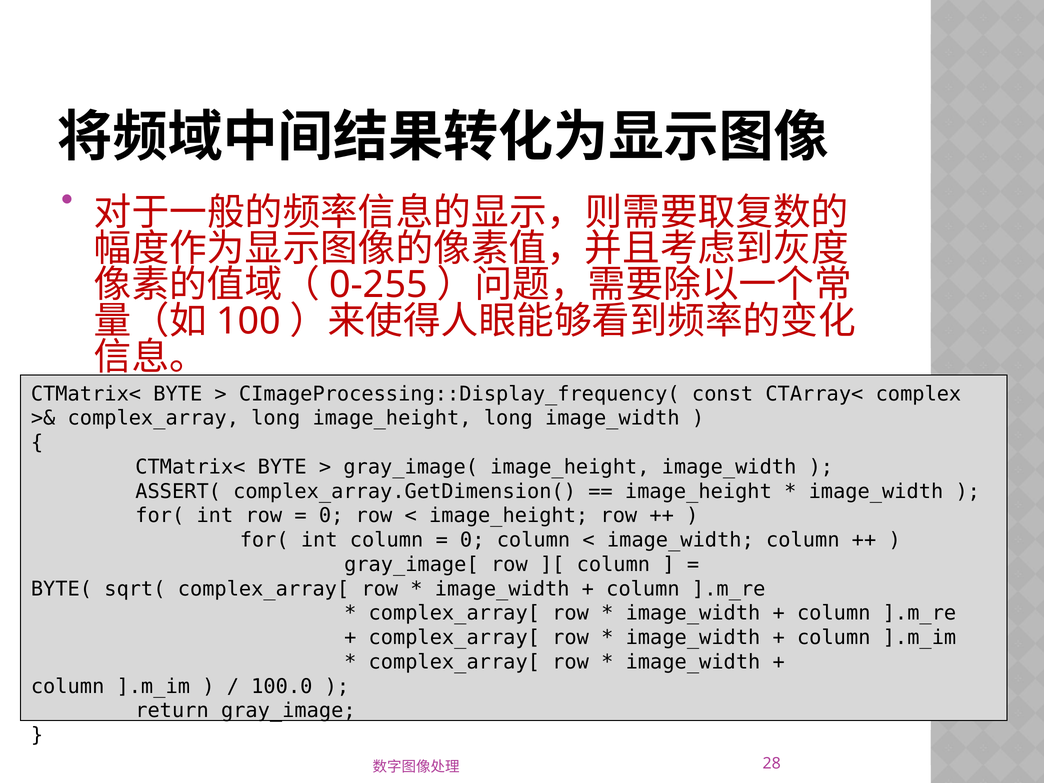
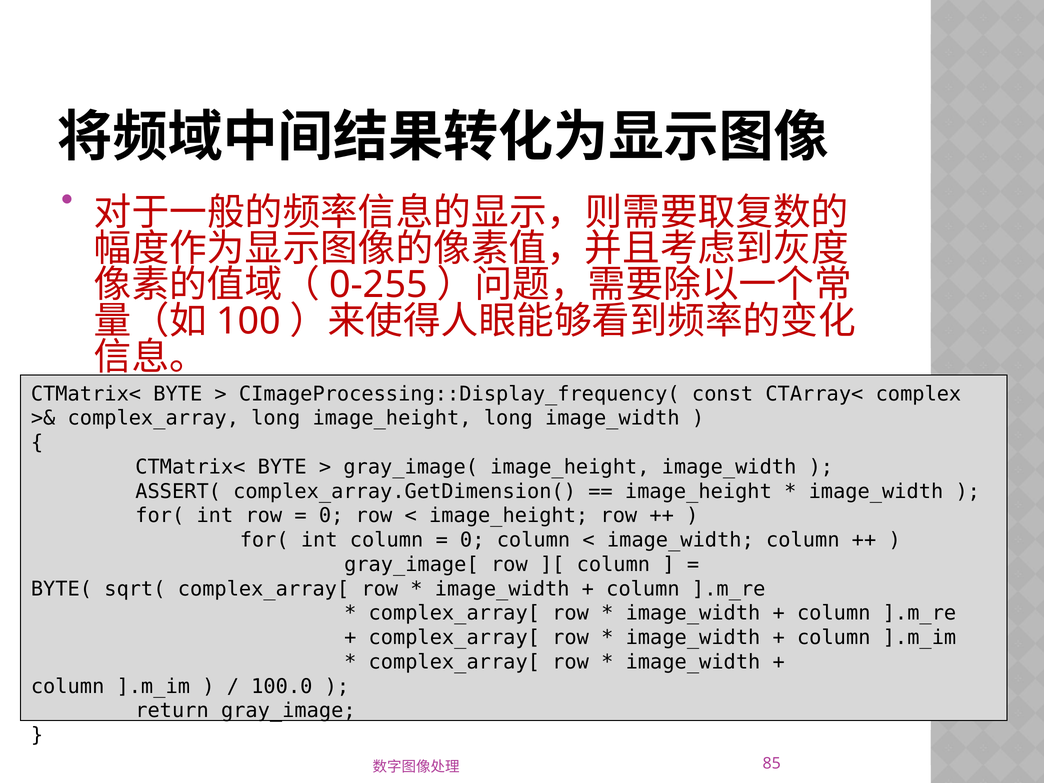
28: 28 -> 85 (772, 764)
